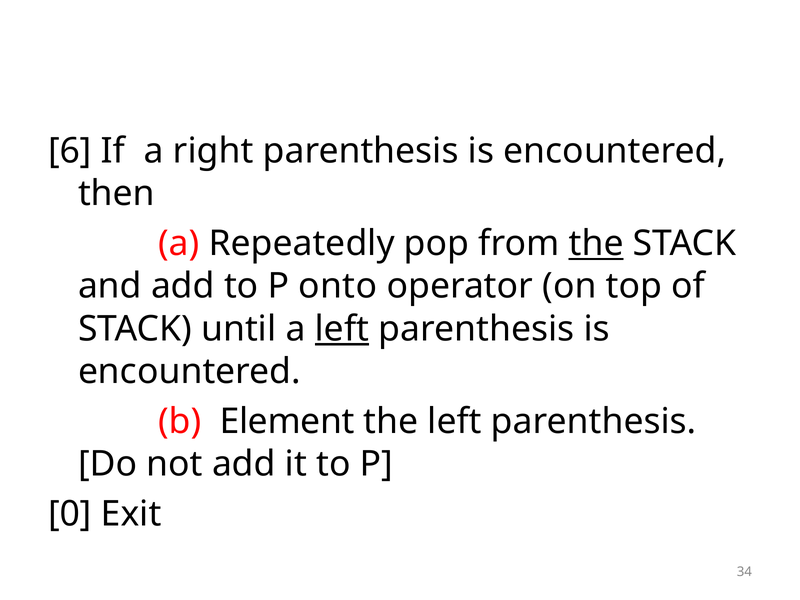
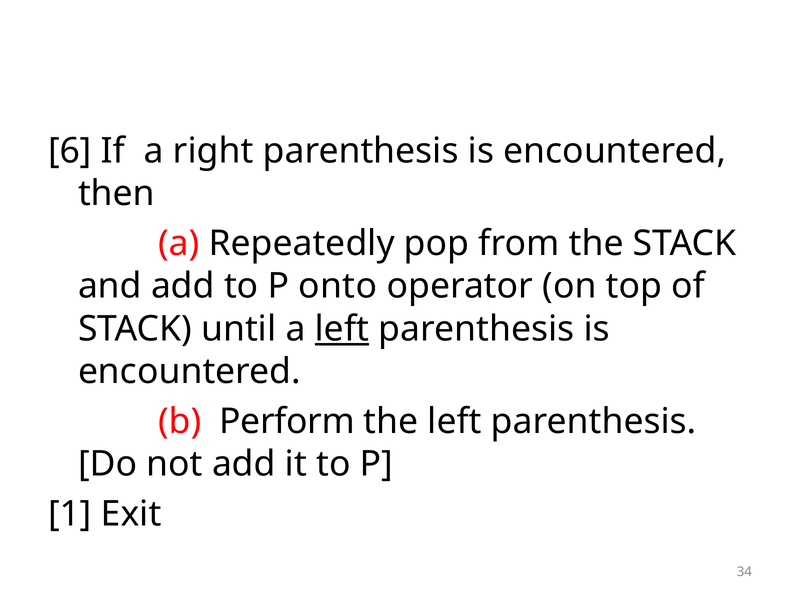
the underline: present -> none (596, 244)
Element: Element -> Perform (287, 421)
0: 0 -> 1 (70, 514)
